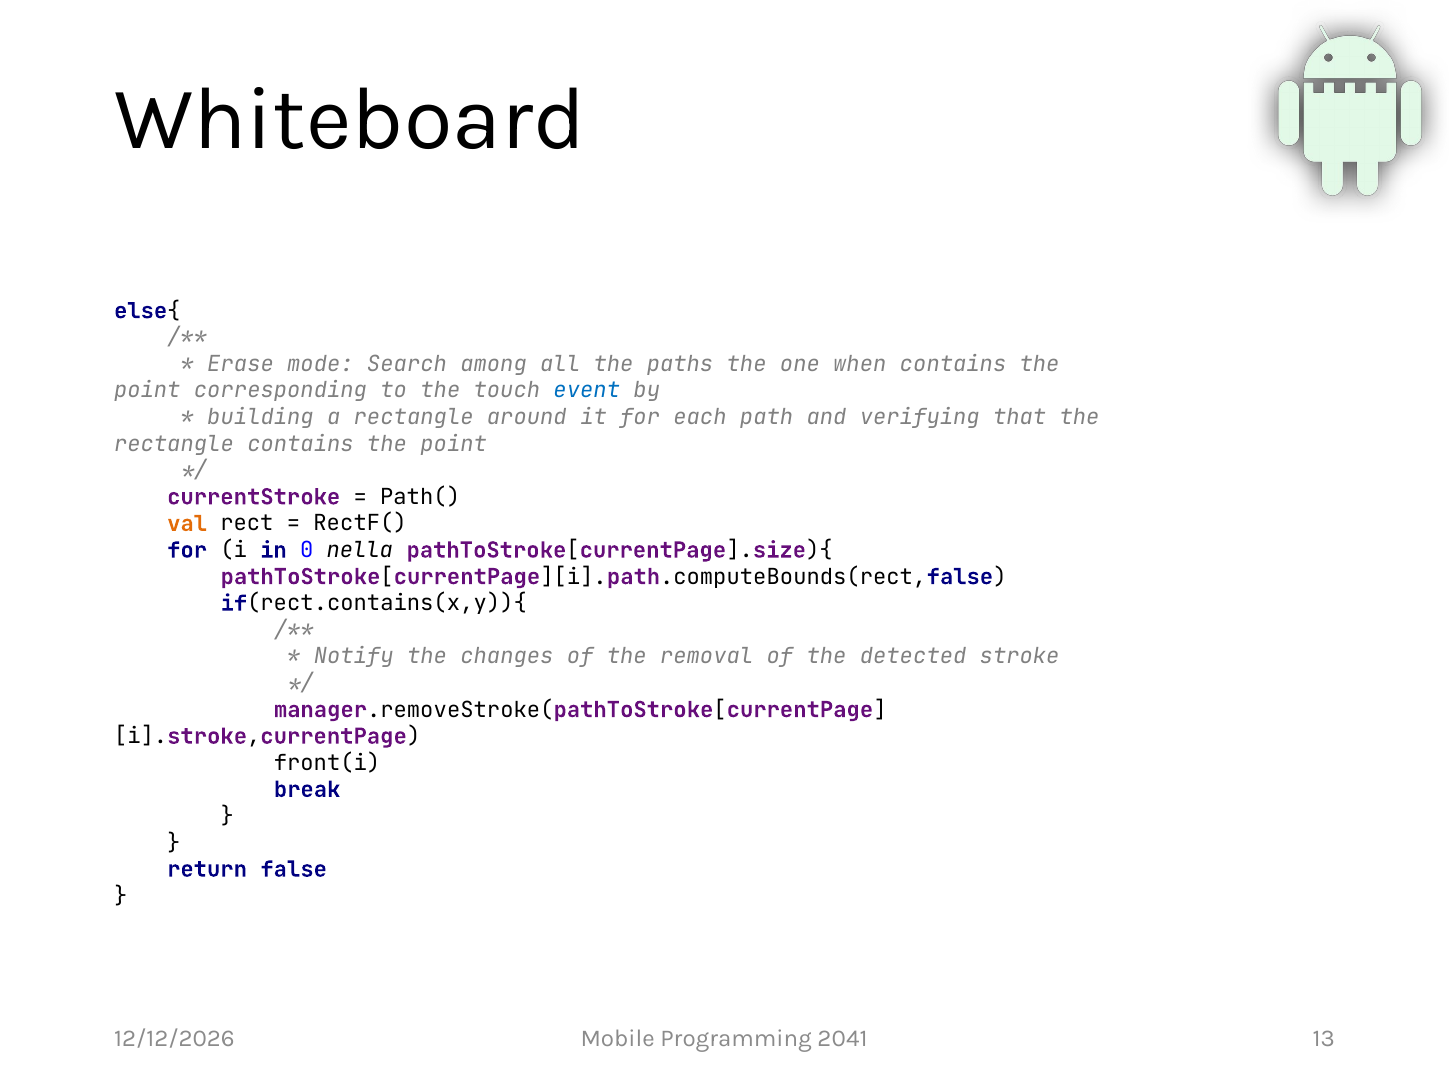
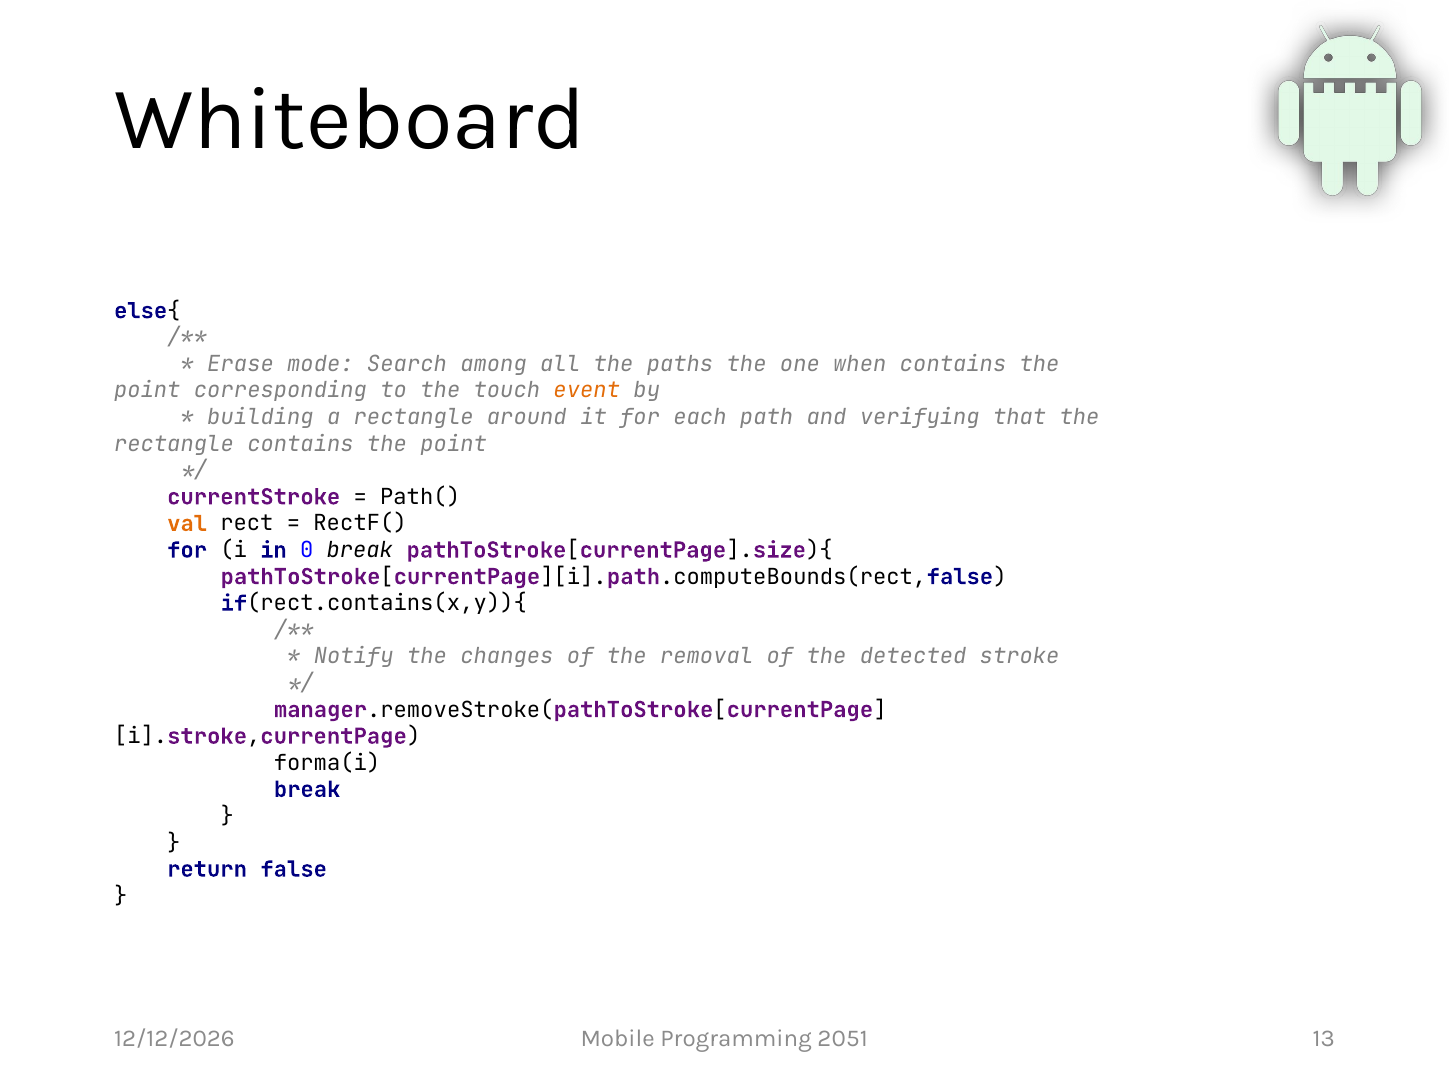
event colour: blue -> orange (587, 391)
0 nella: nella -> break (360, 550)
front(i: front(i -> forma(i (327, 763)
2041: 2041 -> 2051 (843, 1038)
